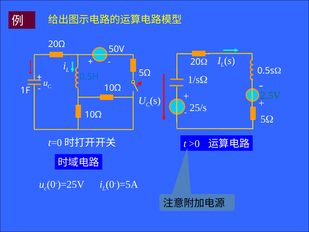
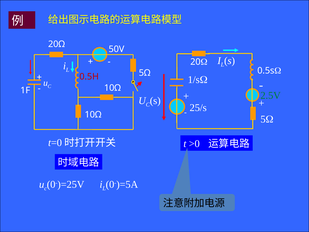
0.5H colour: blue -> red (89, 77)
